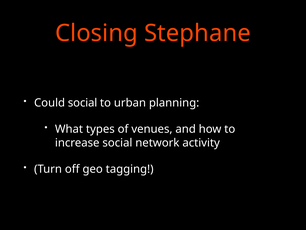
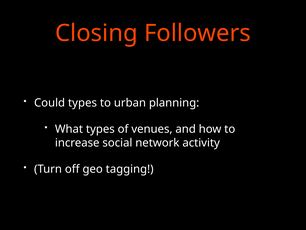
Stephane: Stephane -> Followers (197, 33)
Could social: social -> types (82, 103)
